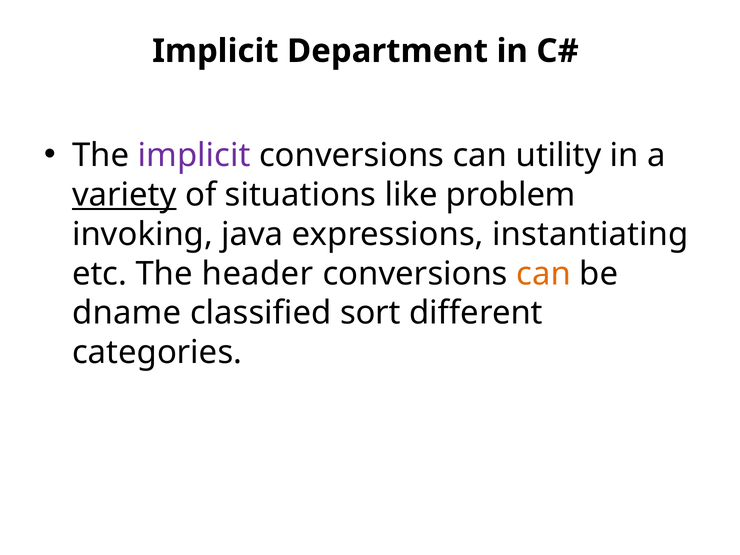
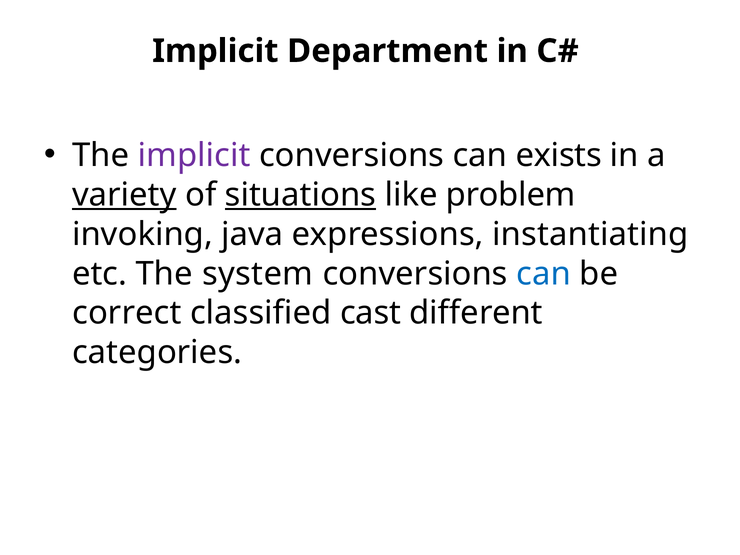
utility: utility -> exists (559, 155)
situations underline: none -> present (301, 195)
header: header -> system (258, 274)
can colour: orange -> blue (544, 274)
dname: dname -> correct (127, 313)
sort: sort -> cast (370, 313)
